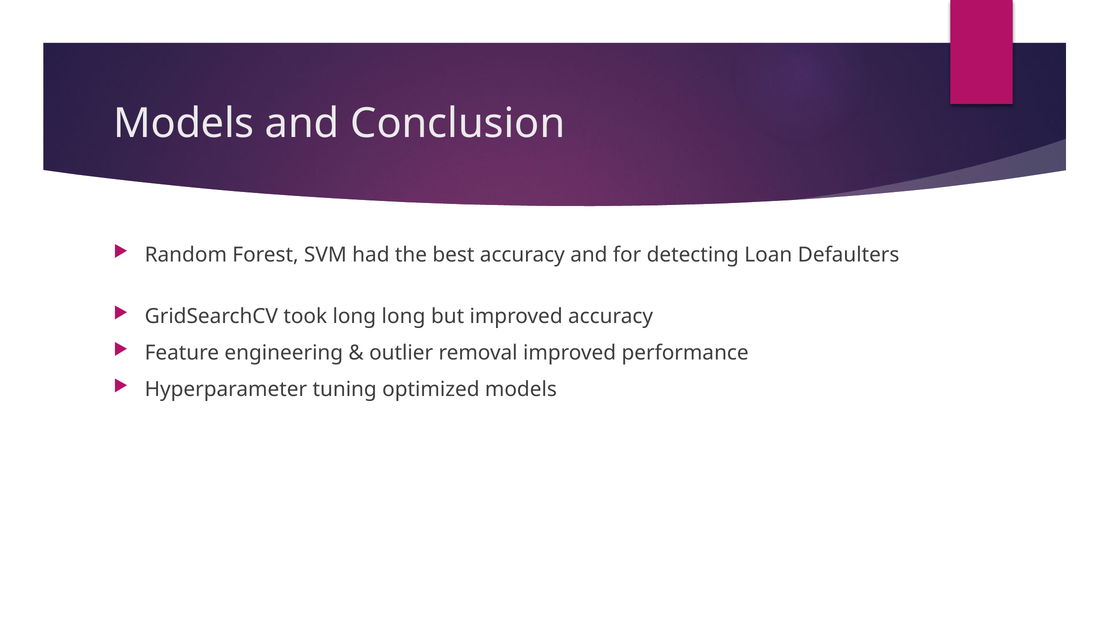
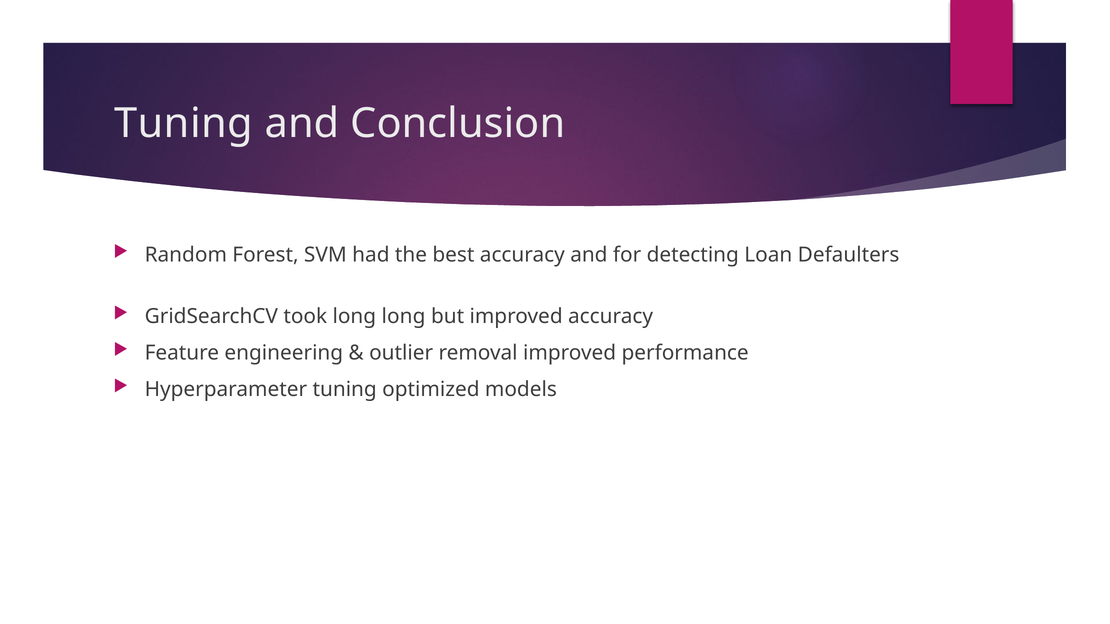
Models: Models -> Tuning (184, 124)
